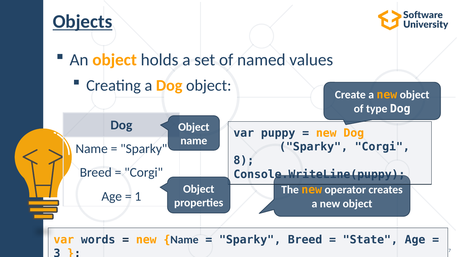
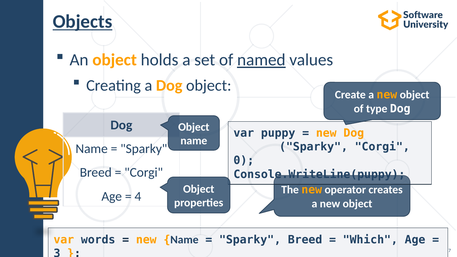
named underline: none -> present (261, 60)
8: 8 -> 0 (244, 161)
1: 1 -> 4 (138, 196)
State: State -> Which (370, 240)
